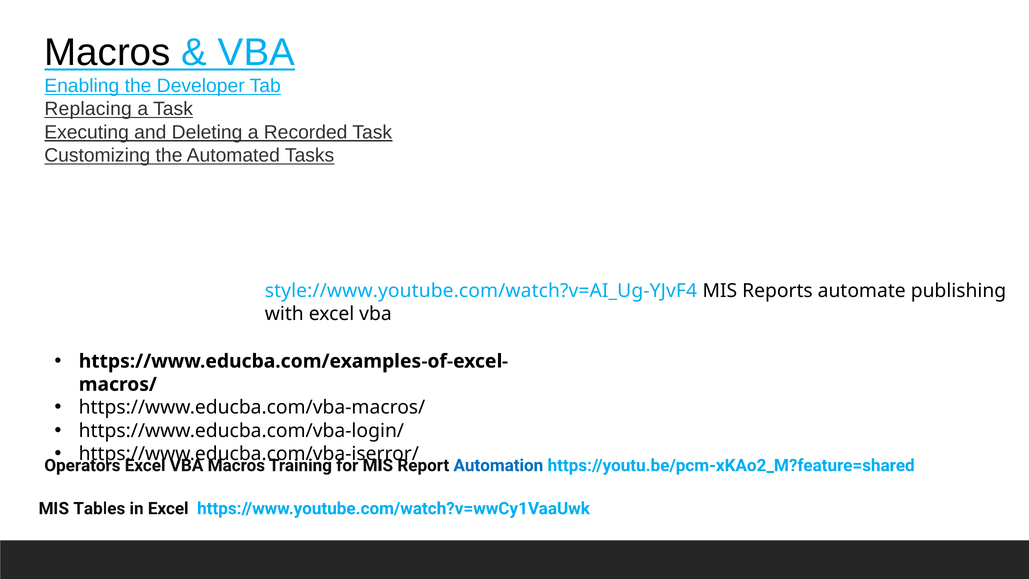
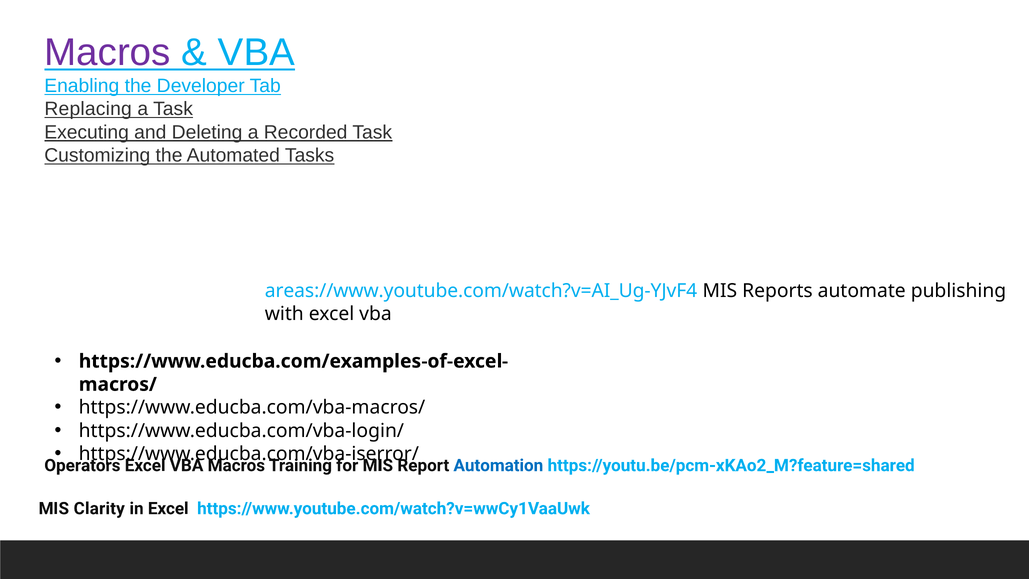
Macros colour: black -> purple (107, 52)
style://www.youtube.com/watch?v=AI_Ug-YJvF4: style://www.youtube.com/watch?v=AI_Ug-YJvF4 -> areas://www.youtube.com/watch?v=AI_Ug-YJvF4 (481, 291)
Tables: Tables -> Clarity (99, 508)
